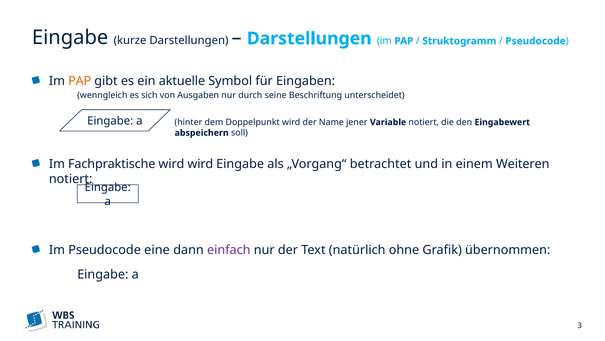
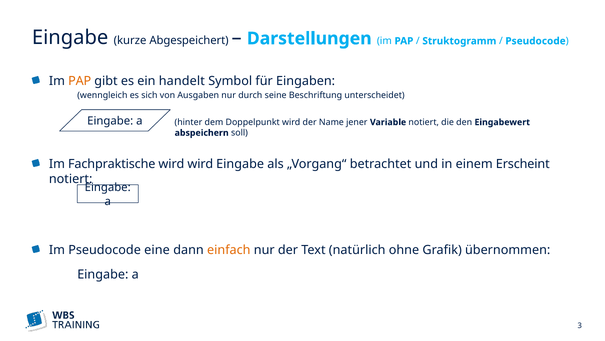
kurze Darstellungen: Darstellungen -> Abgespeichert (189, 41)
aktuelle: aktuelle -> handelt (182, 81)
Weiteren: Weiteren -> Erscheint (523, 164)
einfach colour: purple -> orange (229, 249)
